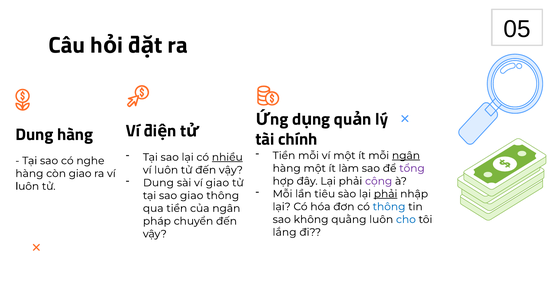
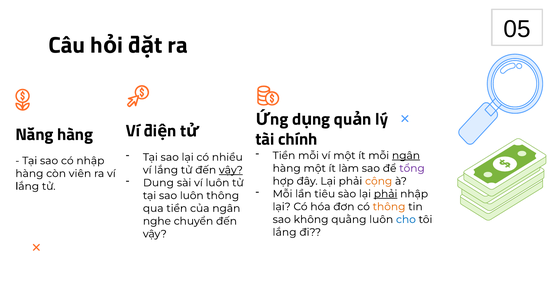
Dung: Dung -> Năng (34, 135)
nhiều underline: present -> none (227, 157)
có nghe: nghe -> nhập (90, 161)
luôn: luôn -> lắng (166, 170)
vậy underline: none -> present (231, 170)
còn giao: giao -> viên (80, 174)
ví giao: giao -> luôn (217, 183)
cộng colour: purple -> orange (379, 181)
luôn: luôn -> lắng (27, 186)
sao giao: giao -> luôn (192, 196)
thông colour: blue -> orange (389, 207)
pháp: pháp -> nghe (157, 221)
